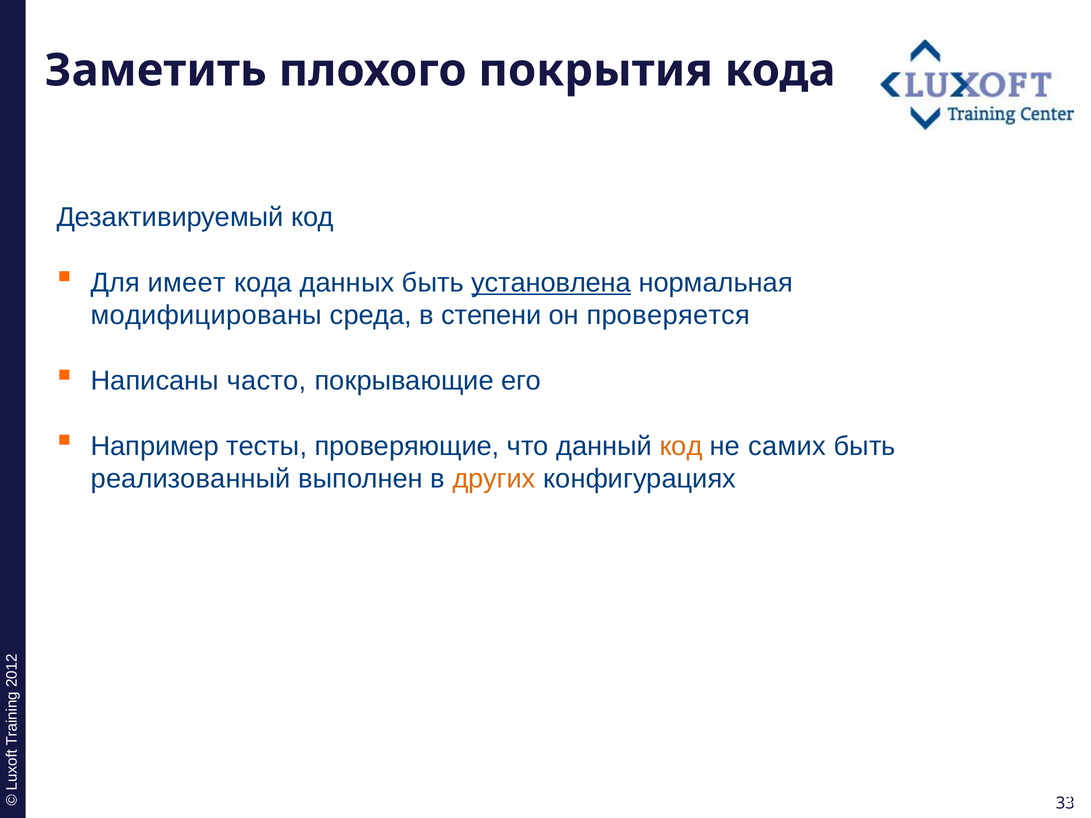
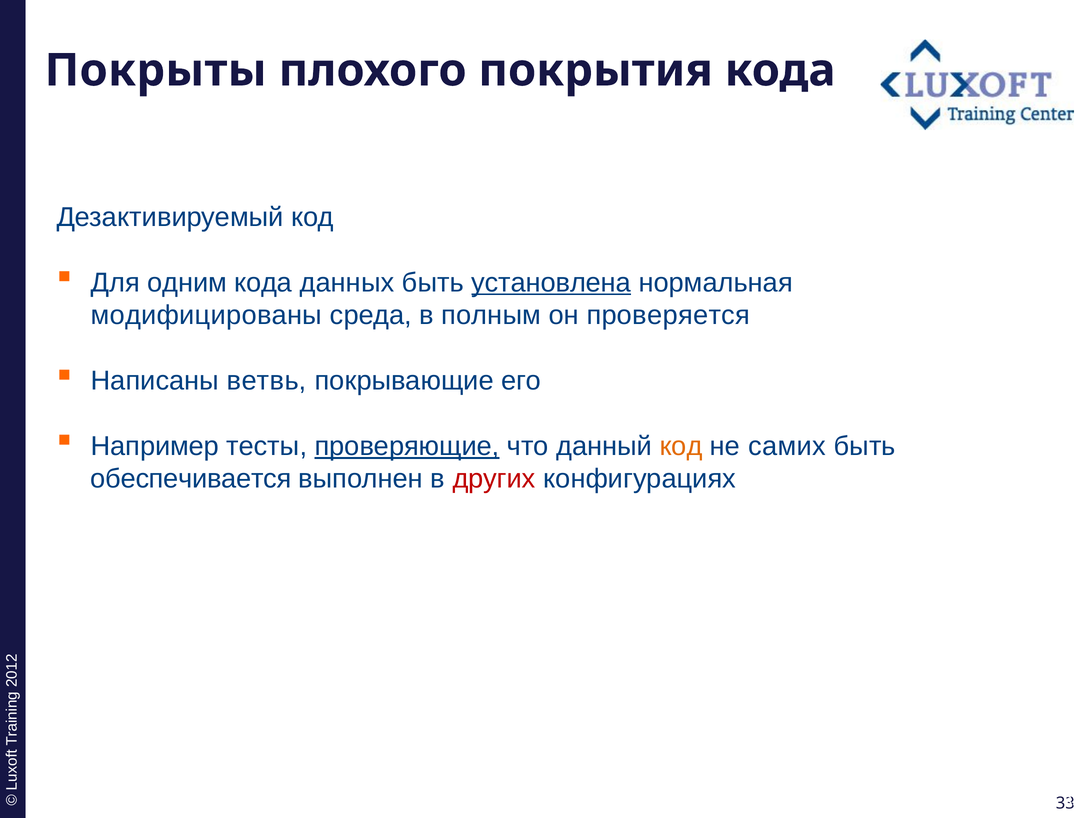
Заметить: Заметить -> Покрыты (156, 70)
имеет: имеет -> одним (187, 283)
степени: степени -> полным (491, 315)
часто: часто -> ветвь (267, 381)
проверяющие underline: none -> present (407, 446)
реализованный: реализованный -> обеспечивается (191, 479)
других colour: orange -> red (494, 479)
